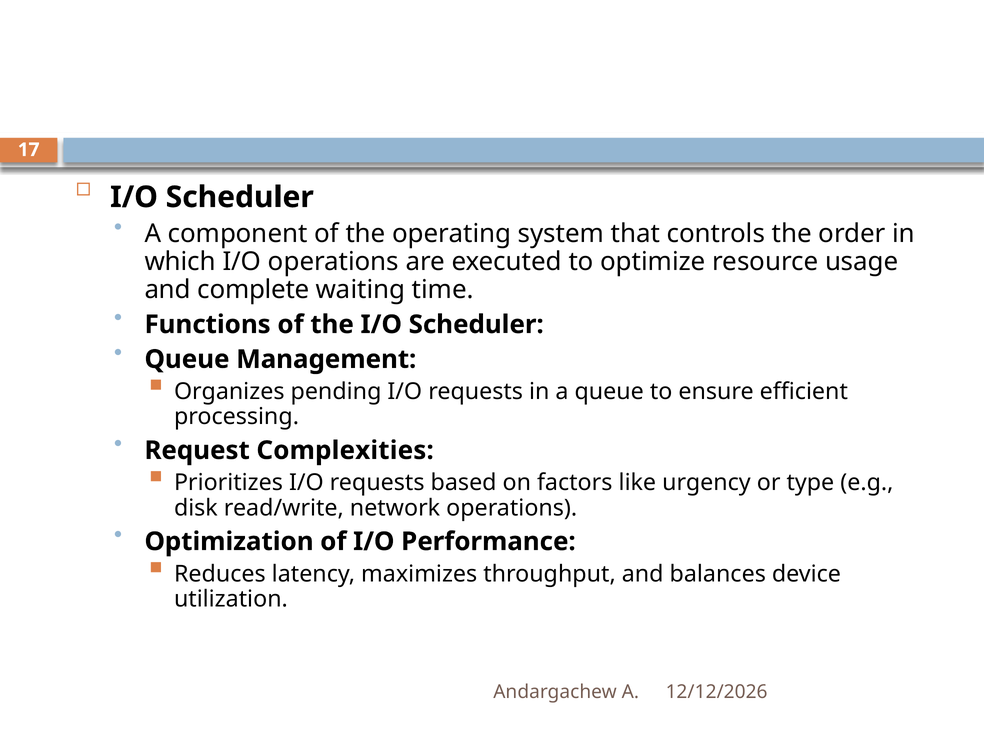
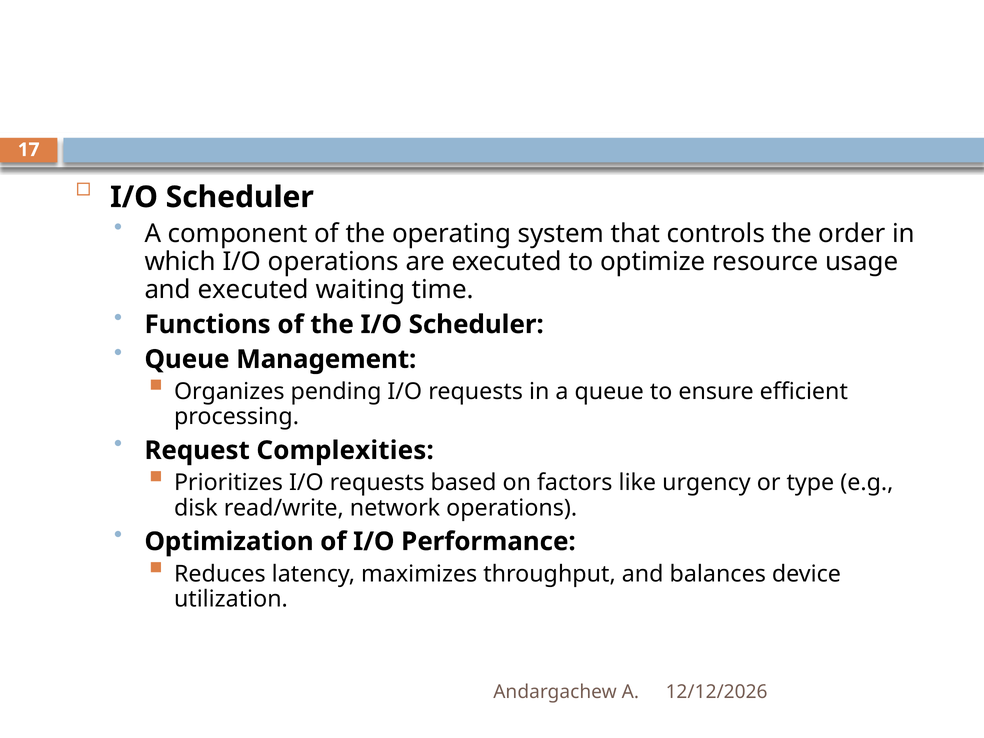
and complete: complete -> executed (253, 290)
